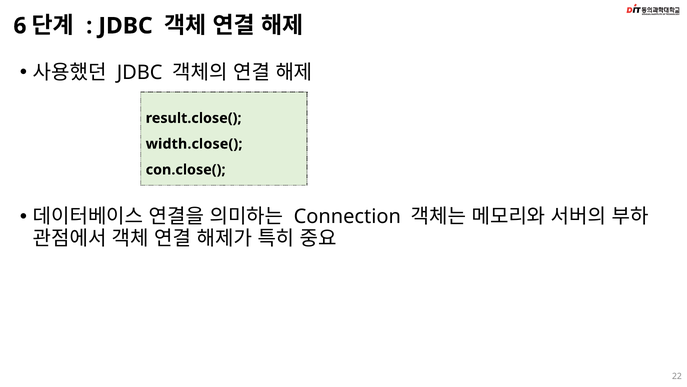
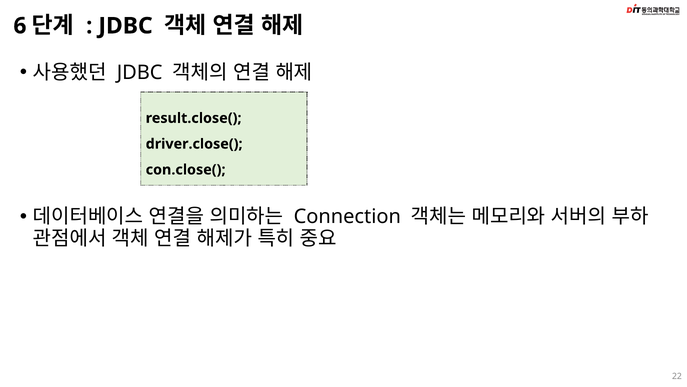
width.close(: width.close( -> driver.close( (194, 144)
